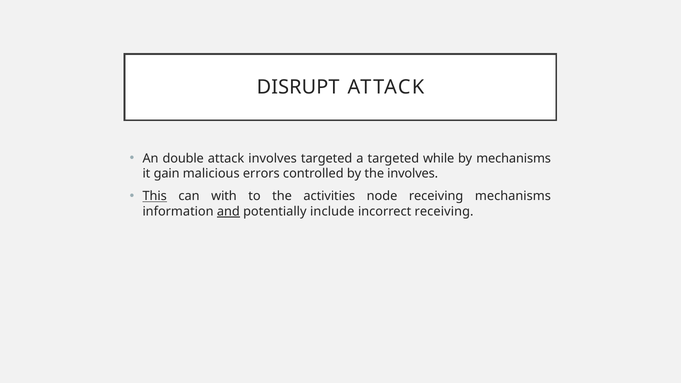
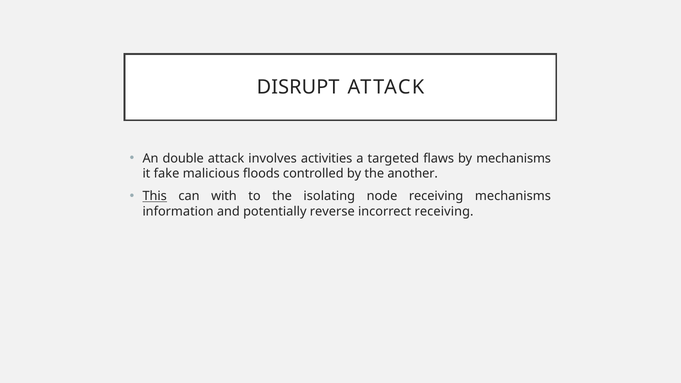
involves targeted: targeted -> activities (327, 158)
while: while -> flaws (439, 158)
gain: gain -> fake (167, 174)
errors: errors -> floods (261, 174)
the involves: involves -> another (413, 174)
activities: activities -> isolating (329, 196)
and underline: present -> none (228, 212)
include: include -> reverse (332, 212)
